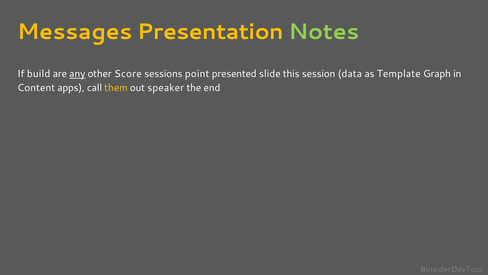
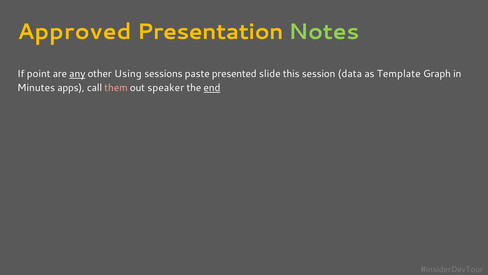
Messages: Messages -> Approved (74, 32)
build: build -> point (39, 74)
Score: Score -> Using (128, 74)
point: point -> paste (197, 74)
Content: Content -> Minutes (36, 88)
them colour: yellow -> pink (116, 88)
end underline: none -> present (212, 88)
